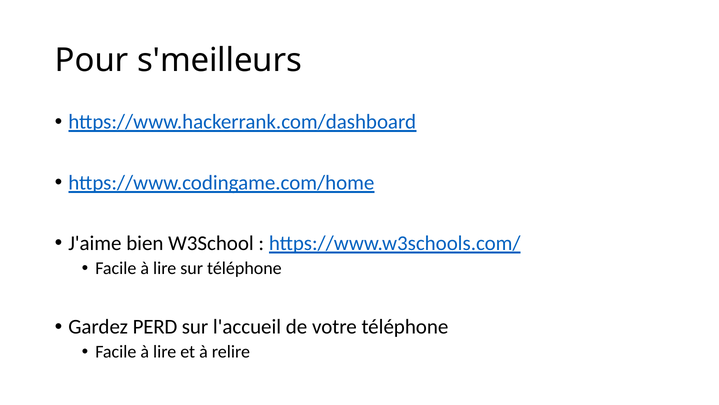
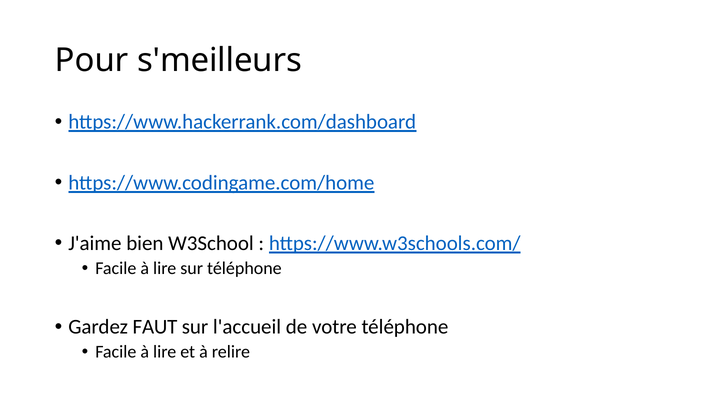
PERD: PERD -> FAUT (155, 327)
